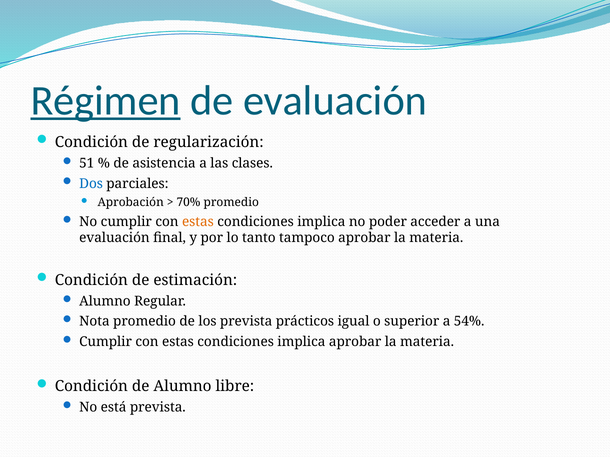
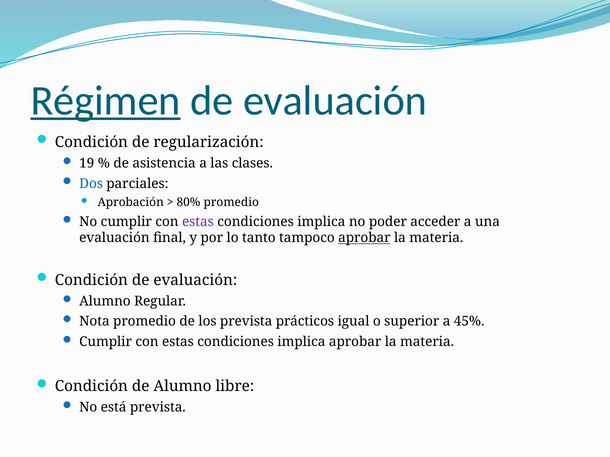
51: 51 -> 19 (87, 164)
70%: 70% -> 80% (189, 203)
estas colour: orange -> purple (198, 222)
aprobar underline: none -> present (364, 238)
Condición de estimación: estimación -> evaluación (195, 280)
54%: 54% -> 45% (469, 322)
